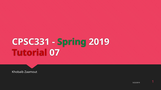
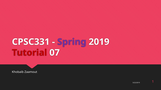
Spring colour: green -> purple (72, 42)
